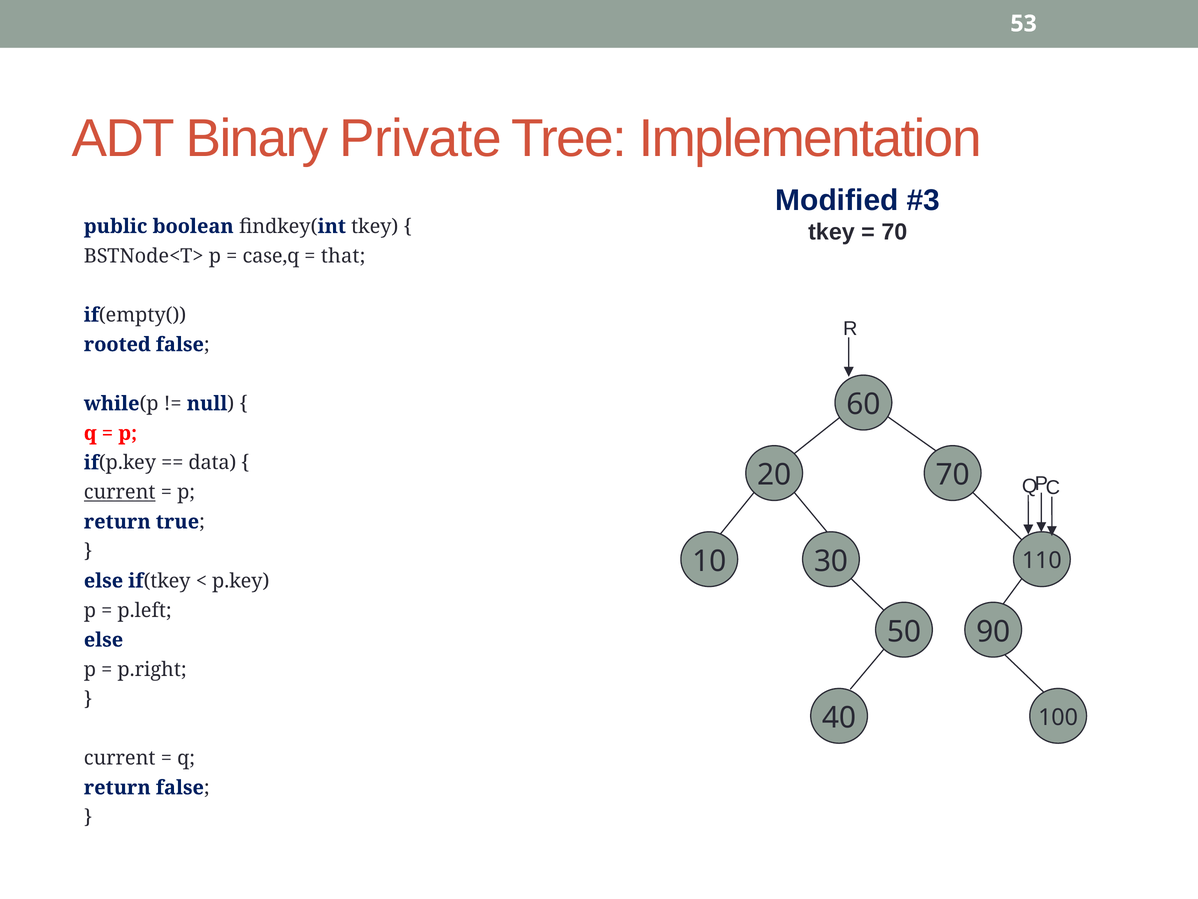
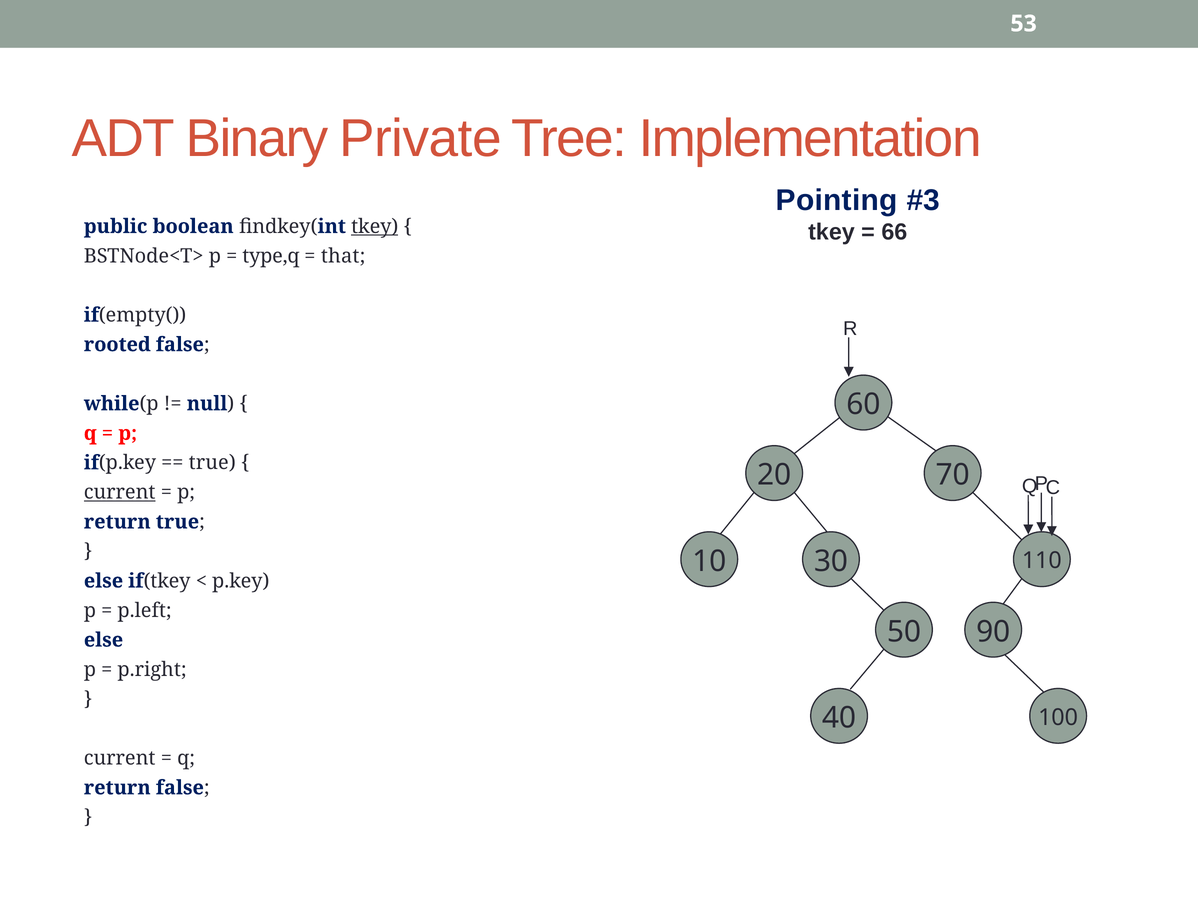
Modified: Modified -> Pointing (837, 200)
tkey underline: none -> present (375, 226)
70: 70 -> 66 (894, 232)
case,q: case,q -> type,q (271, 256)
data: data -> true (212, 463)
